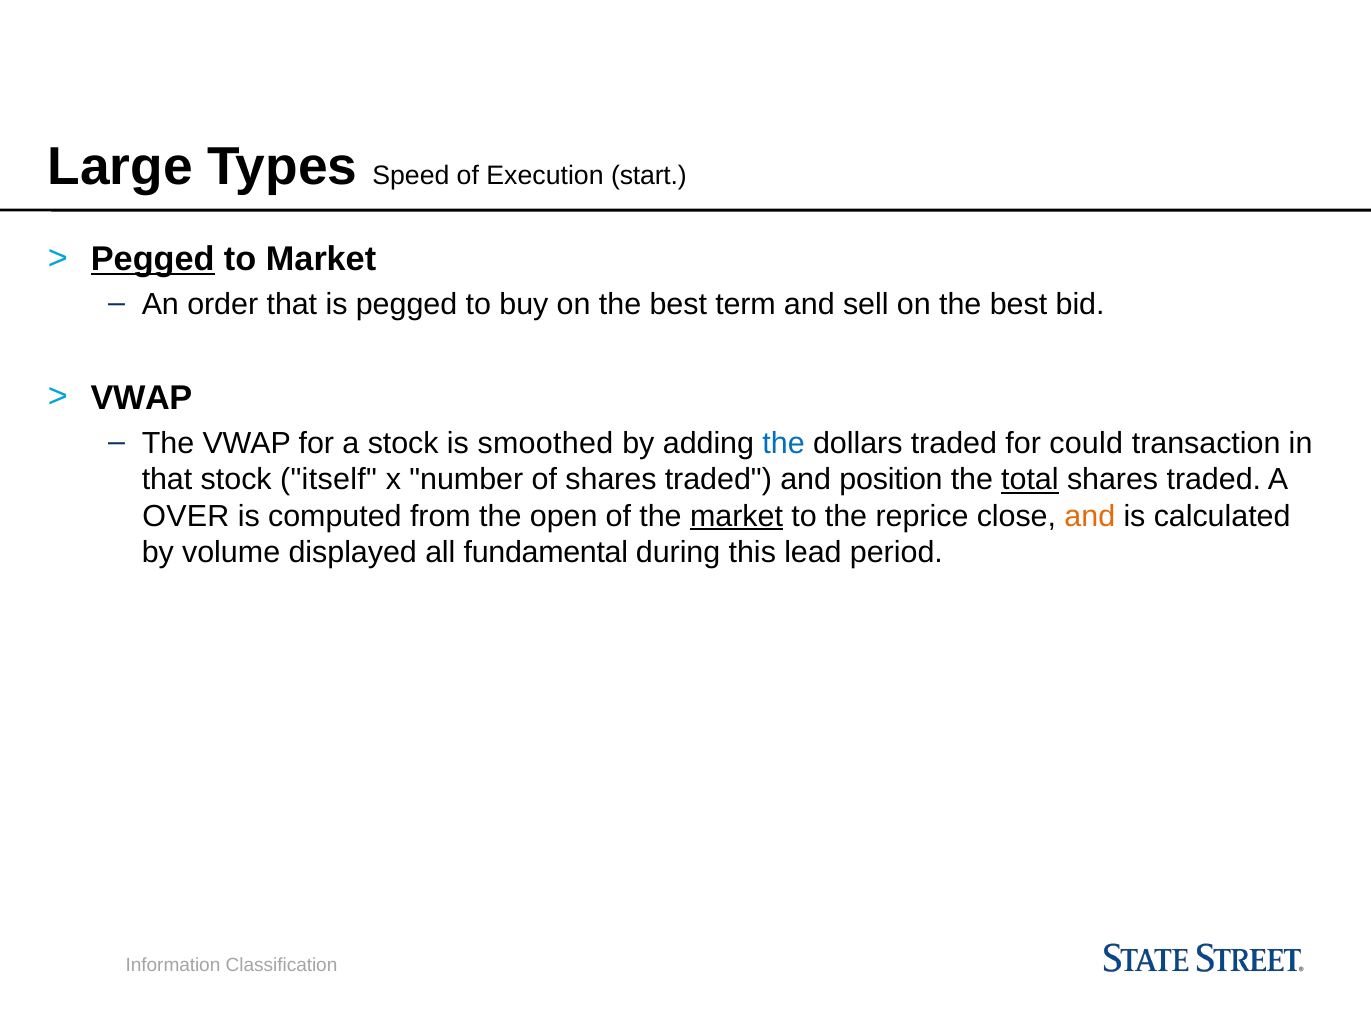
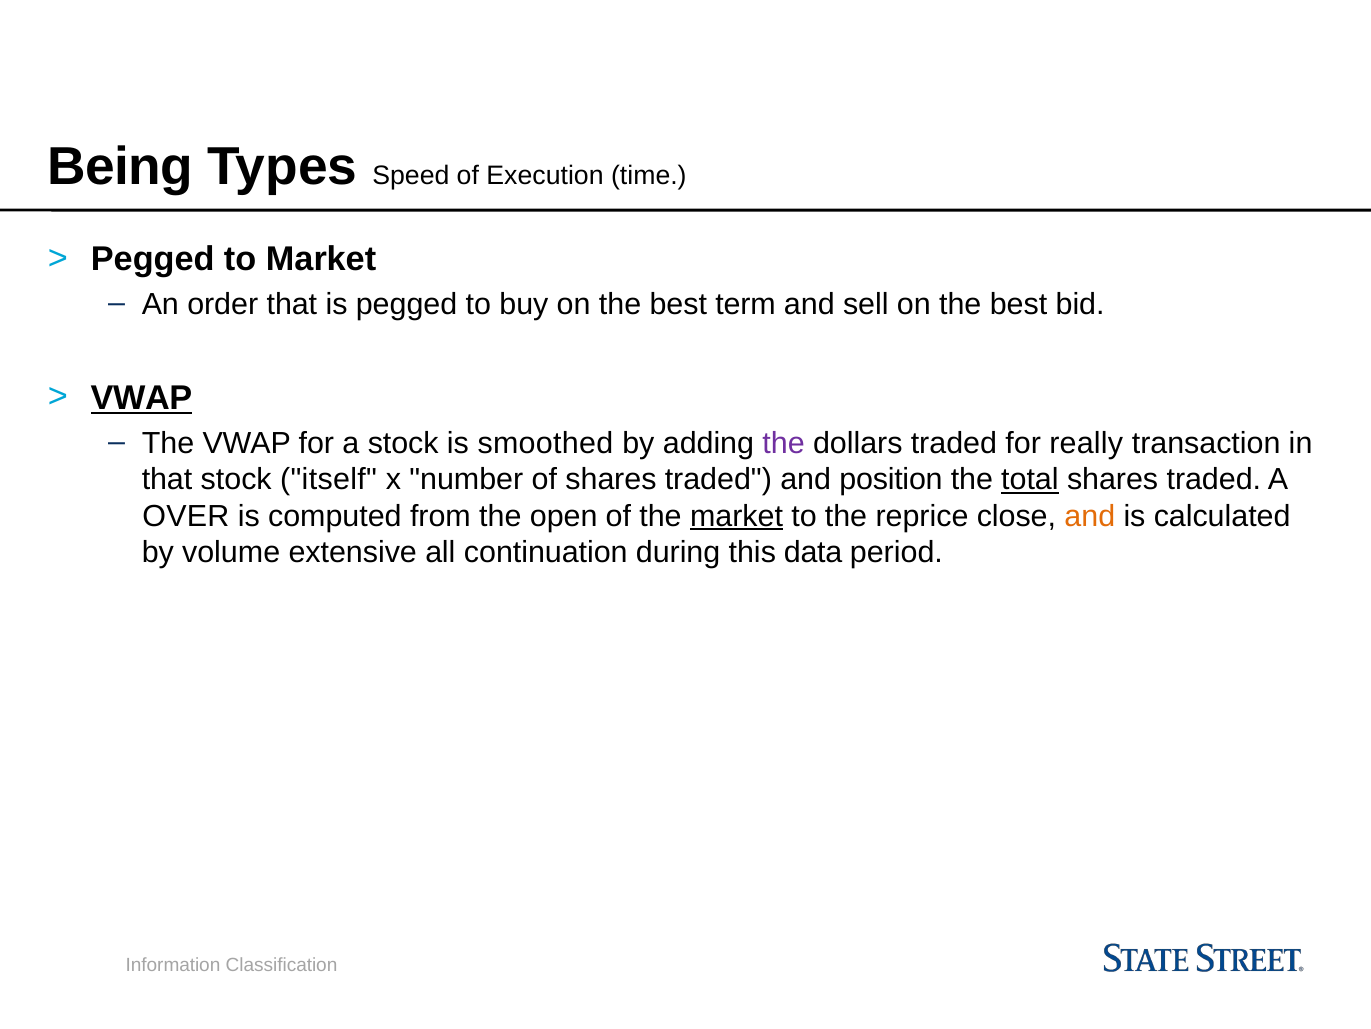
Large: Large -> Being (120, 166)
start: start -> time (649, 175)
Pegged underline: present -> none (153, 259)
VWAP underline: none -> present (141, 398)
the colour: blue -> purple (784, 443)
could: could -> really (1086, 443)
displayed: displayed -> extensive (353, 552)
fundamental: fundamental -> continuation (546, 552)
lead: lead -> data (813, 552)
